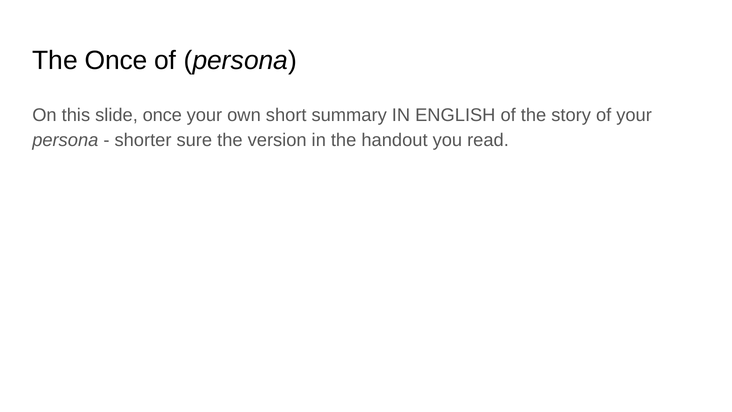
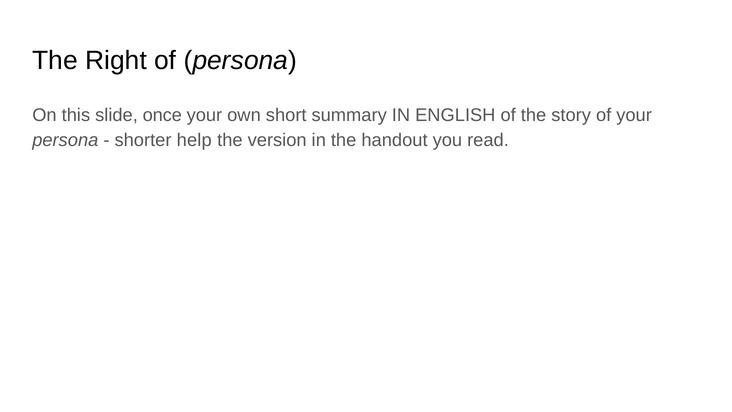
The Once: Once -> Right (116, 61)
sure: sure -> help (194, 140)
